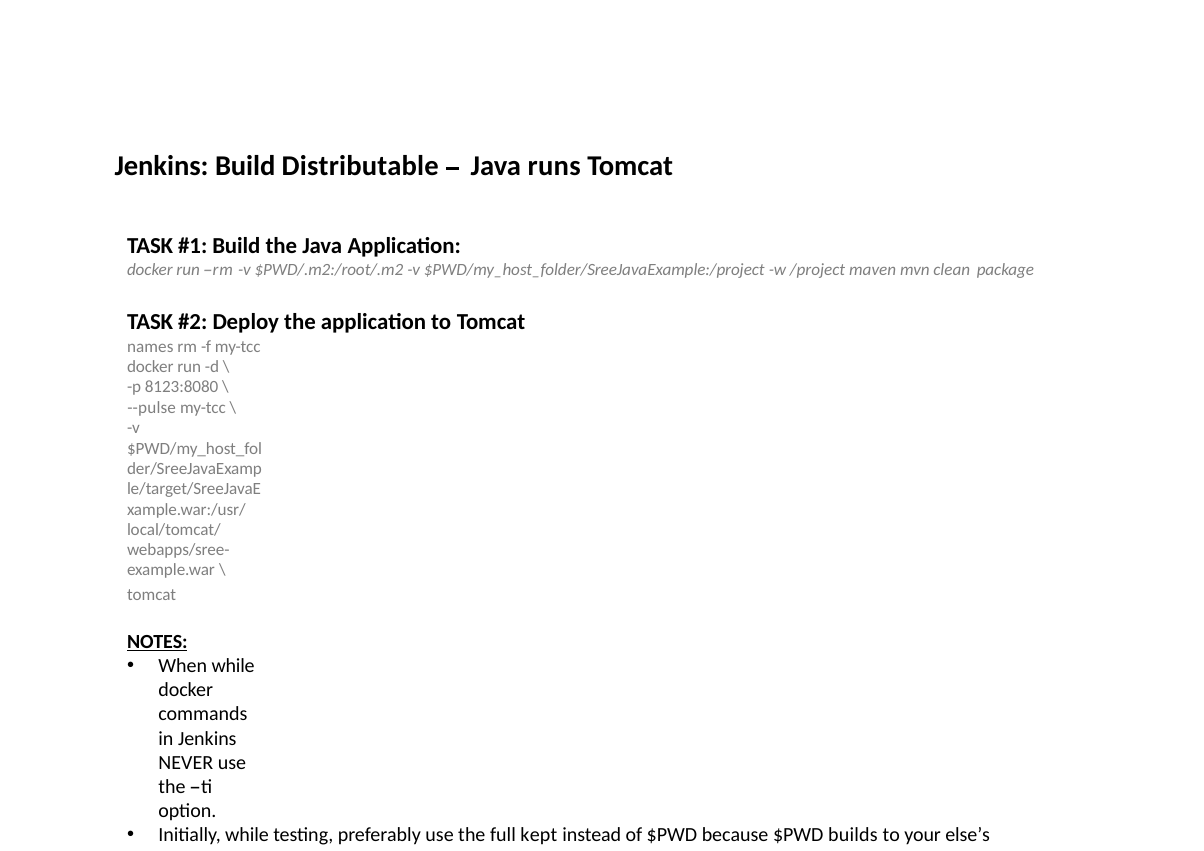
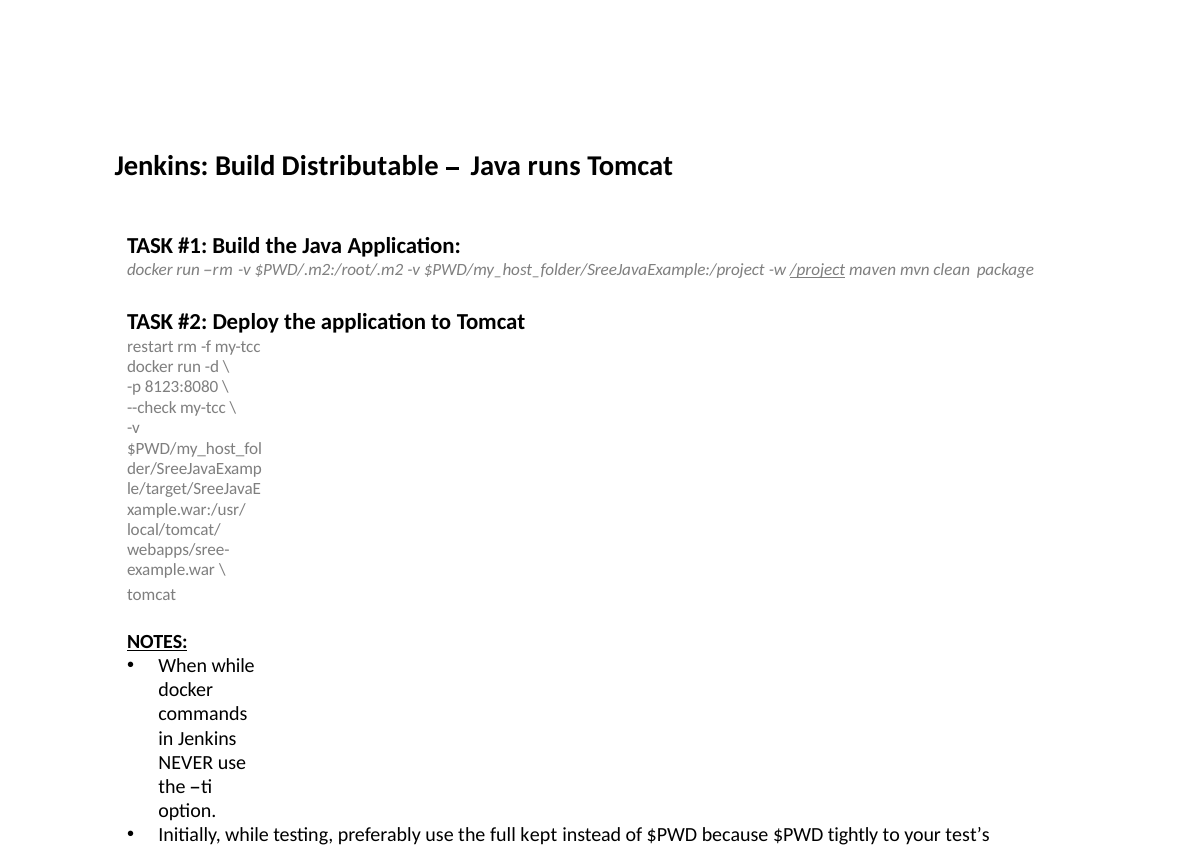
/project underline: none -> present (818, 270)
names: names -> restart (150, 347)
--pulse: --pulse -> --check (152, 408)
builds: builds -> tightly (853, 835)
else’s: else’s -> test’s (968, 835)
